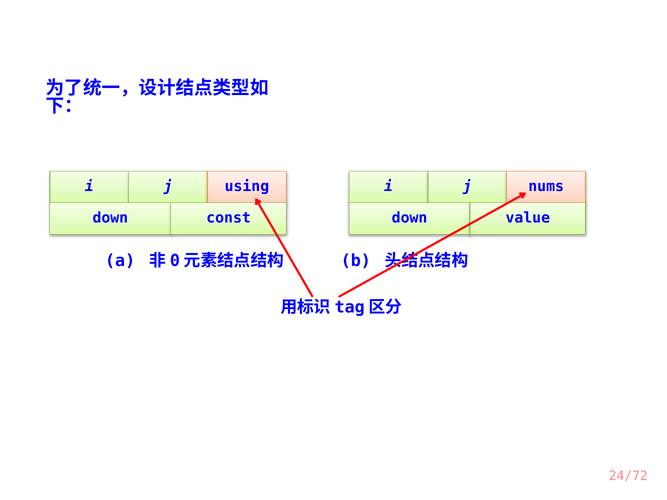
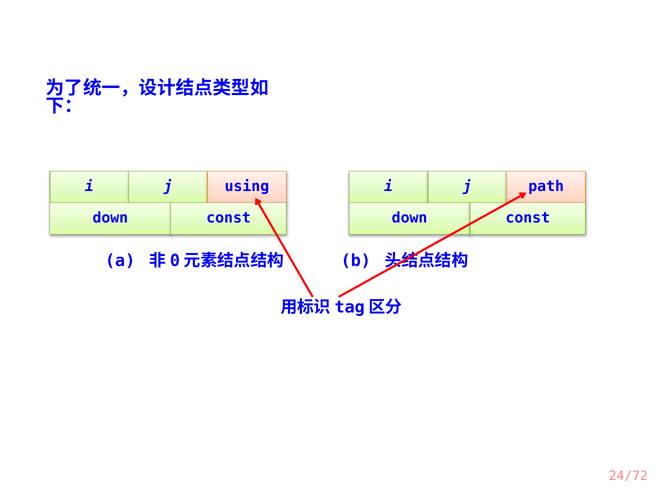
nums: nums -> path (546, 186)
value: value -> const (528, 218)
